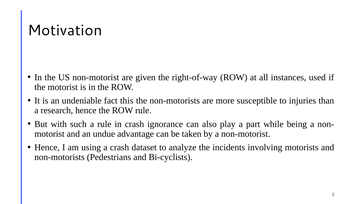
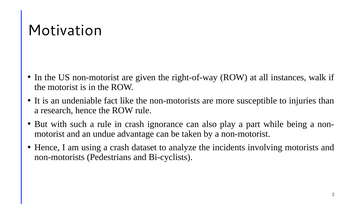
used: used -> walk (317, 77)
this: this -> like (127, 101)
